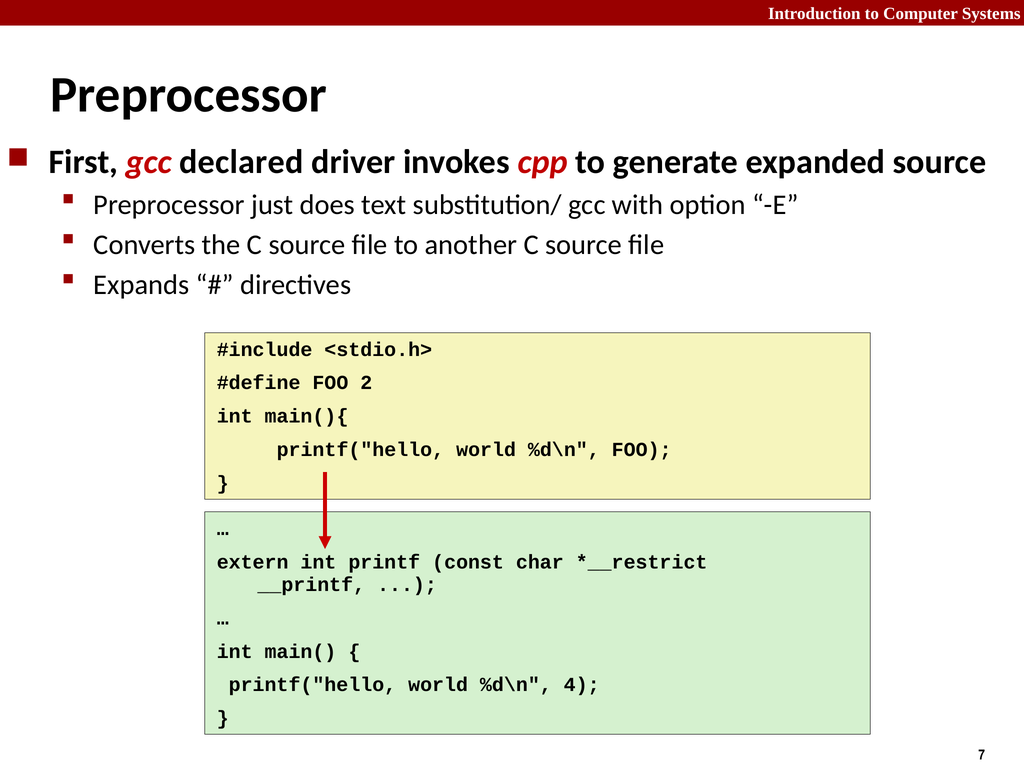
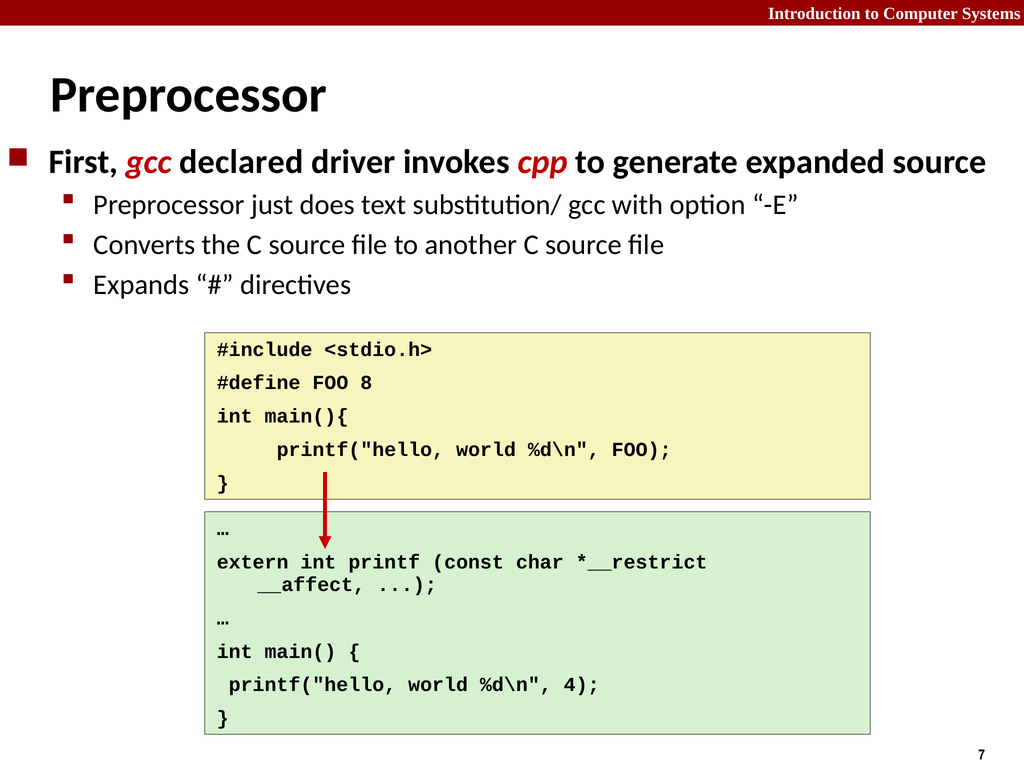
2: 2 -> 8 (366, 383)
__printf: __printf -> __affect (311, 585)
